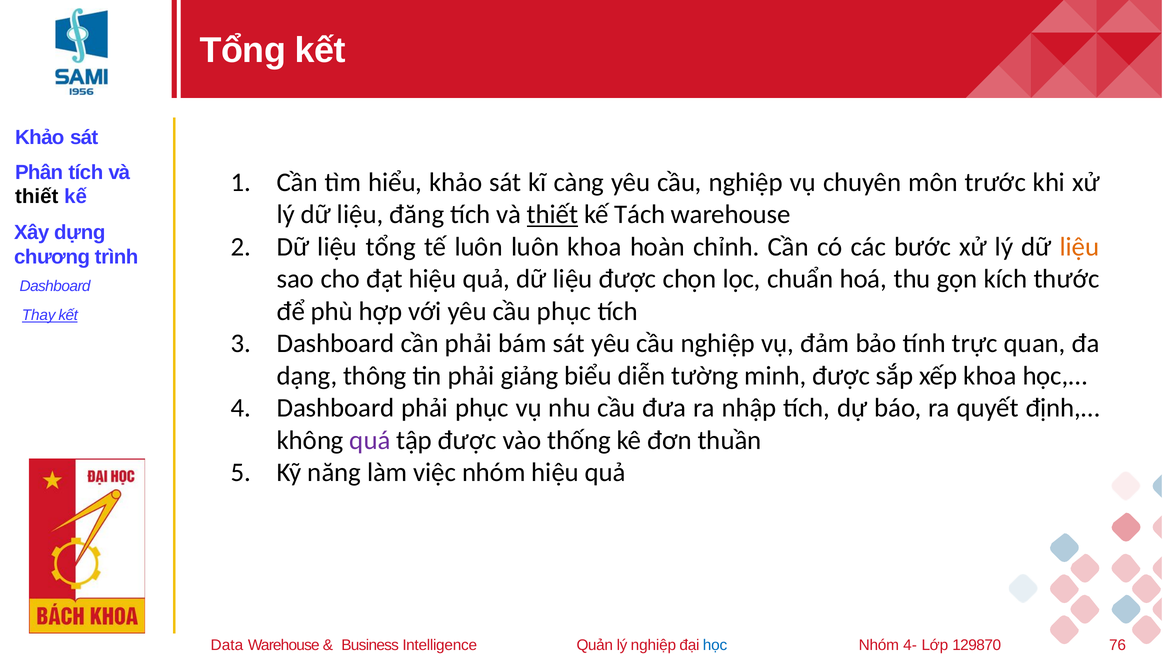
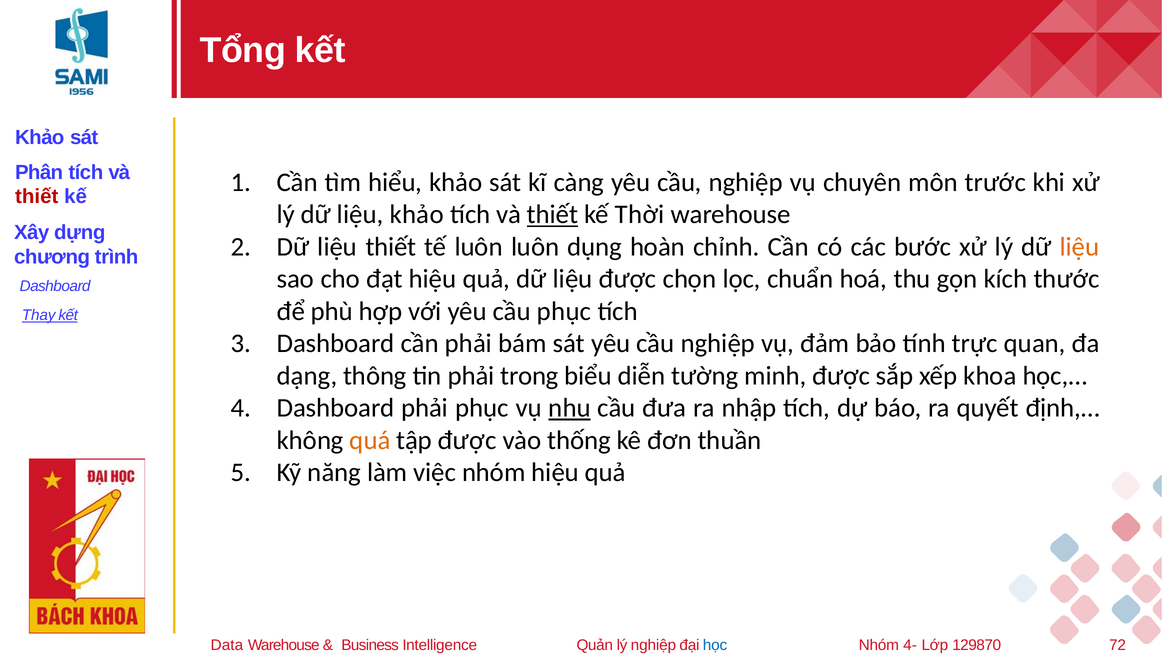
thiết colour: black -> red (37, 197)
liệu đăng: đăng -> khảo (417, 215)
Tách: Tách -> Thời (640, 215)
liệu tổng: tổng -> thiết (391, 247)
luôn khoa: khoa -> dụng (595, 247)
giảng: giảng -> trong (530, 376)
nhu underline: none -> present (570, 408)
quá colour: purple -> orange (370, 440)
76: 76 -> 72 (1118, 645)
